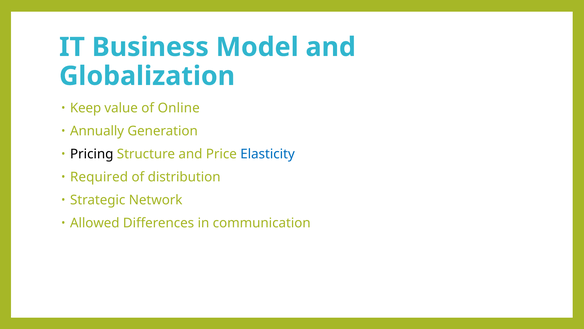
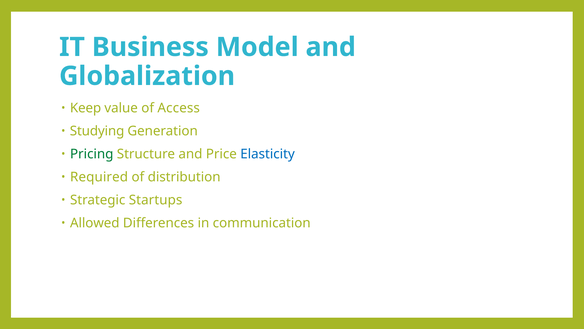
Online: Online -> Access (179, 108)
Annually: Annually -> Studying (97, 131)
Pricing colour: black -> green (92, 154)
Network: Network -> Startups (156, 200)
